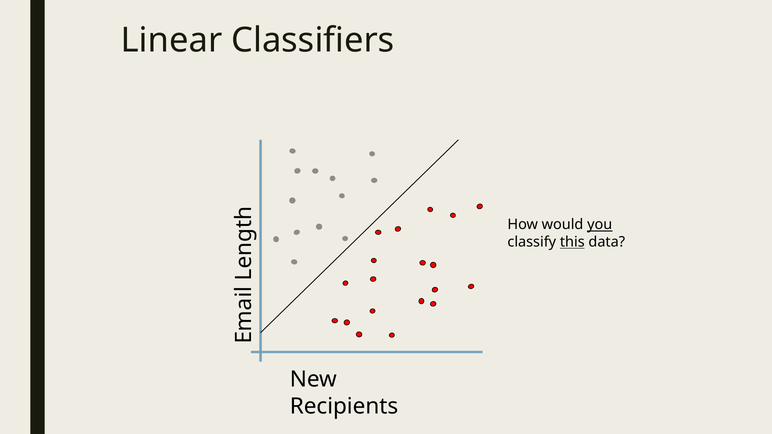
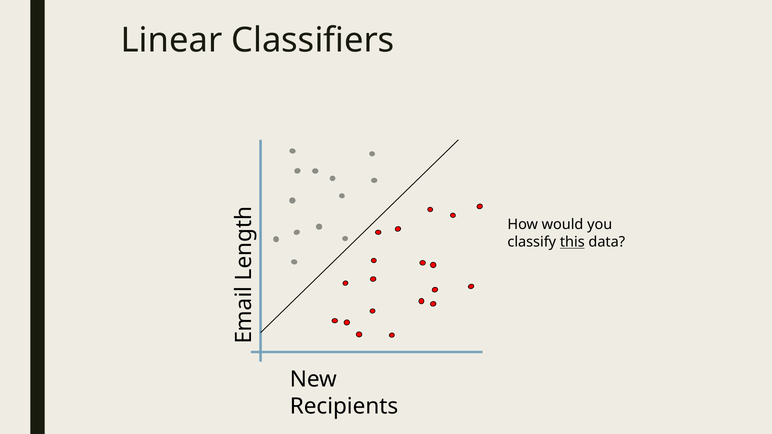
you underline: present -> none (600, 225)
